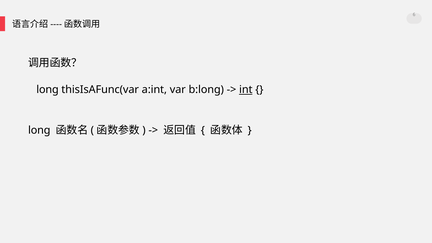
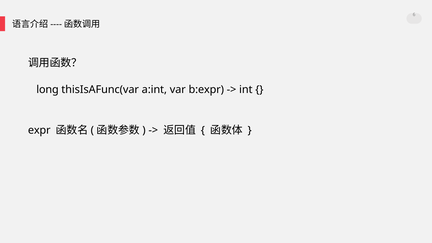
b:long: b:long -> b:expr (206, 90)
int underline: present -> none (246, 90)
long: long -> expr (39, 130)
